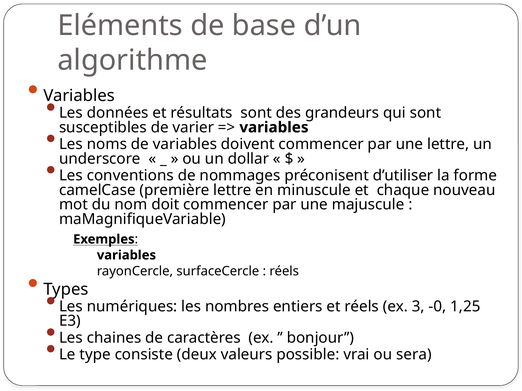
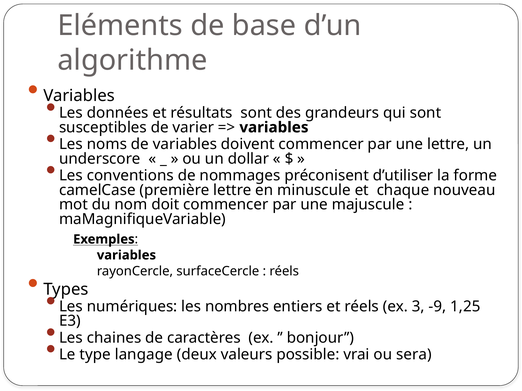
-0: -0 -> -9 (437, 307)
consiste: consiste -> langage (144, 355)
